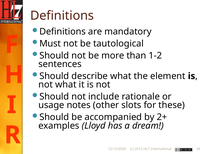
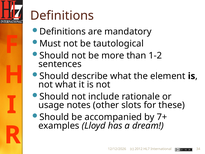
2+: 2+ -> 7+ (162, 117)
